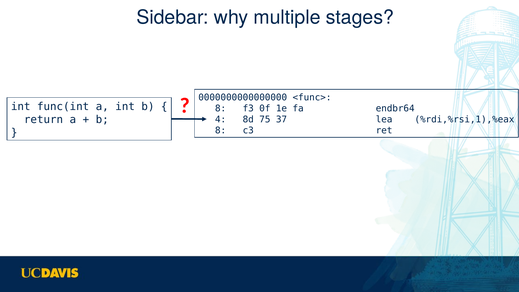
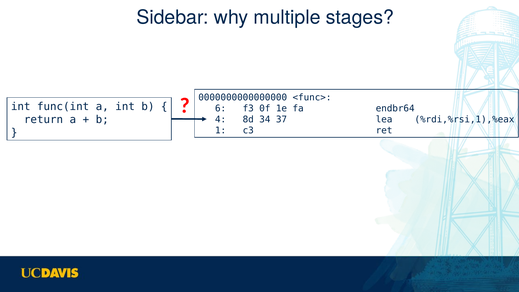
8: 8 -> 6 (221, 108)
75: 75 -> 34 (265, 120)
8: 8 -> 1 (221, 131)
